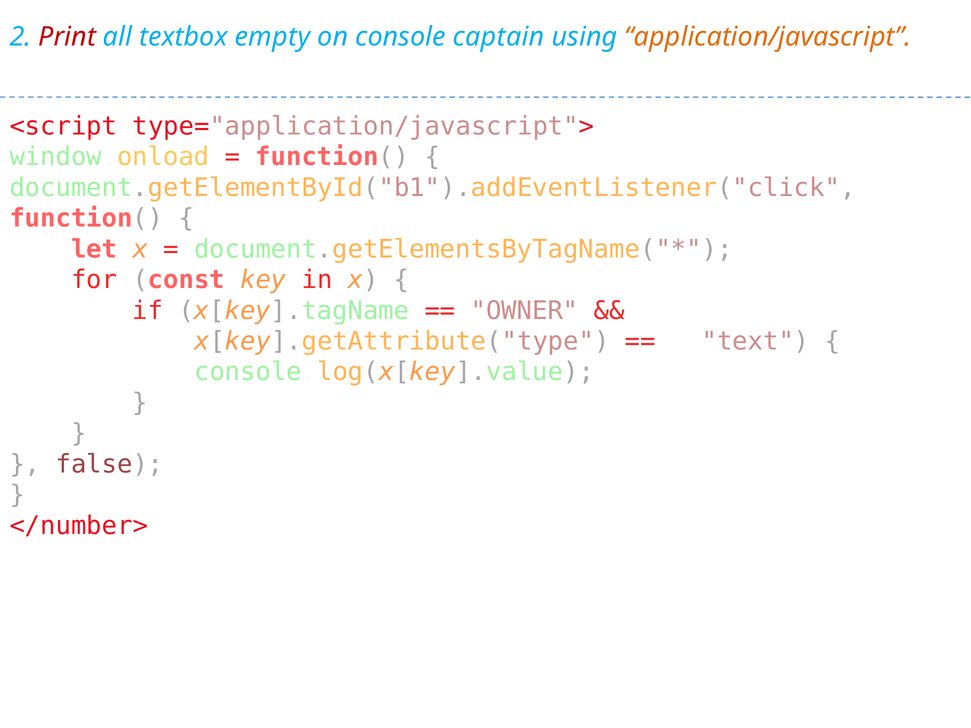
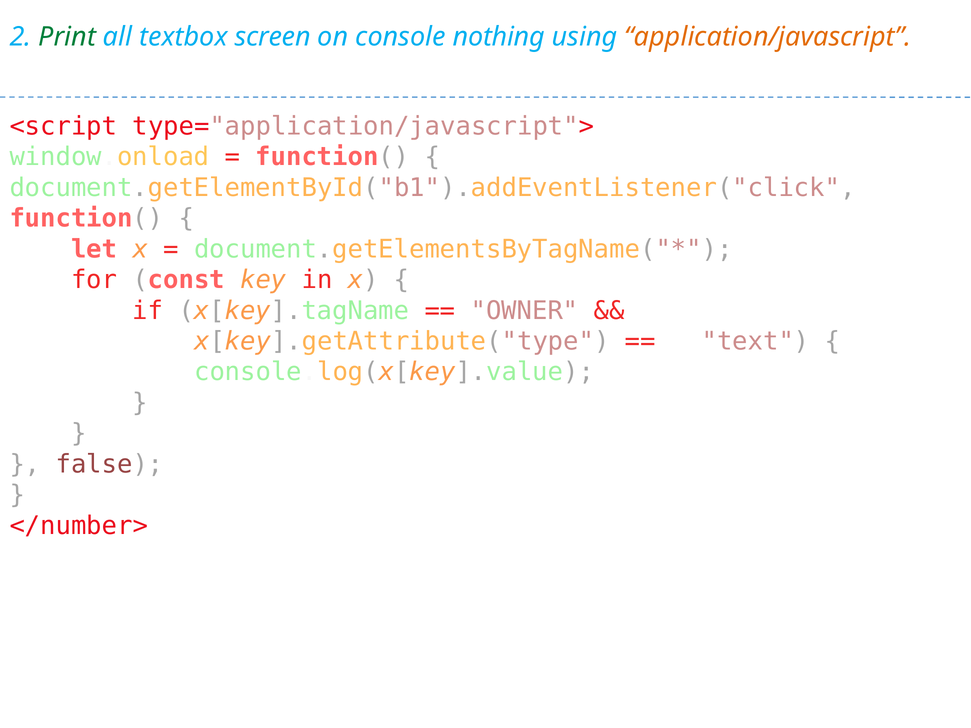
Print colour: red -> green (67, 37)
empty: empty -> screen (273, 37)
captain: captain -> nothing (499, 37)
